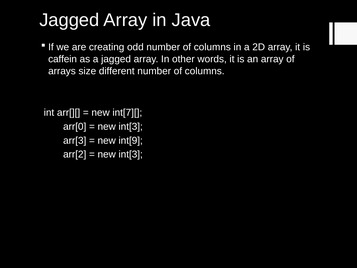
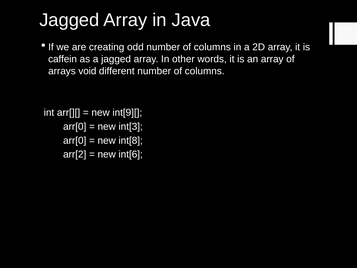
size: size -> void (87, 71)
int[7][: int[7][ -> int[9][ (127, 113)
arr[3: arr[3 -> arr[0 (75, 140)
int[9: int[9 -> int[8 (131, 140)
int[3: int[3 -> int[6 (131, 154)
